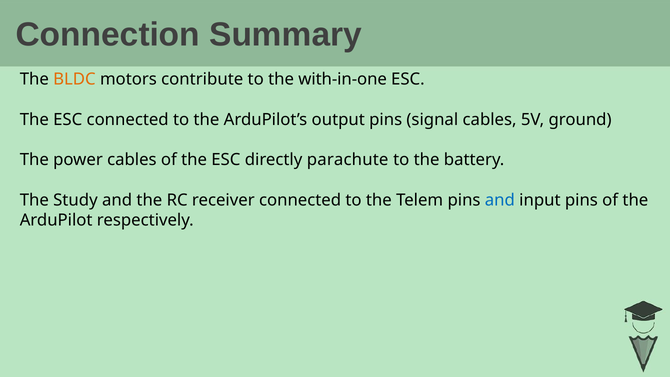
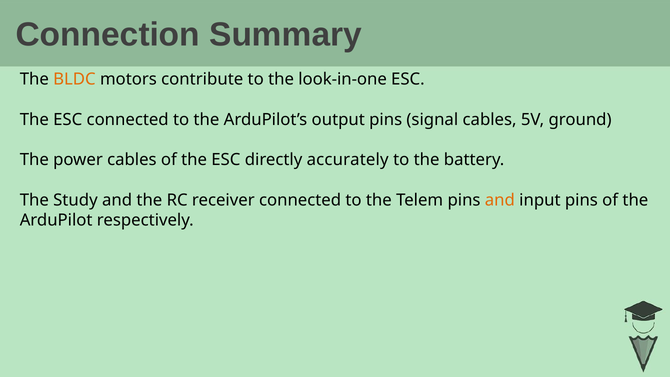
with-in-one: with-in-one -> look-in-one (343, 79)
parachute: parachute -> accurately (348, 160)
and colour: blue -> orange (500, 200)
